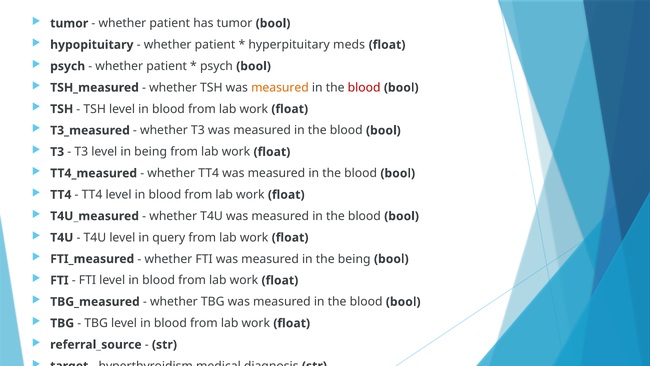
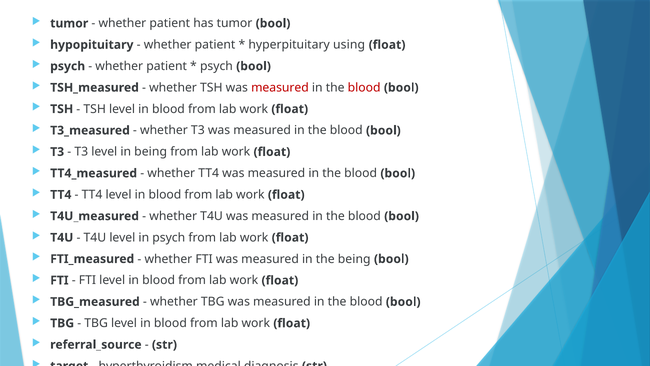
meds: meds -> using (349, 45)
measured colour: orange -> red (280, 88)
in query: query -> psych (169, 237)
